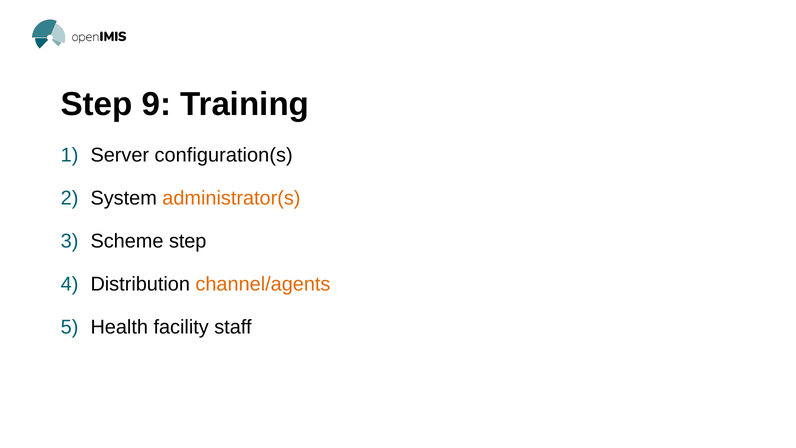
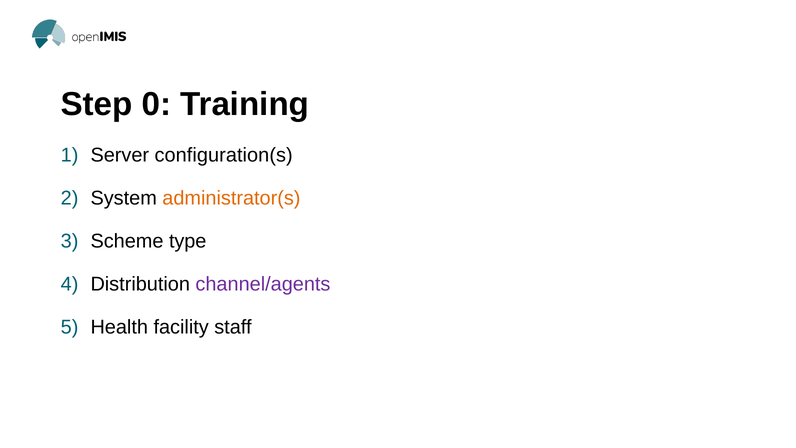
9: 9 -> 0 (156, 104)
Scheme step: step -> type (188, 241)
channel/agents colour: orange -> purple (263, 284)
